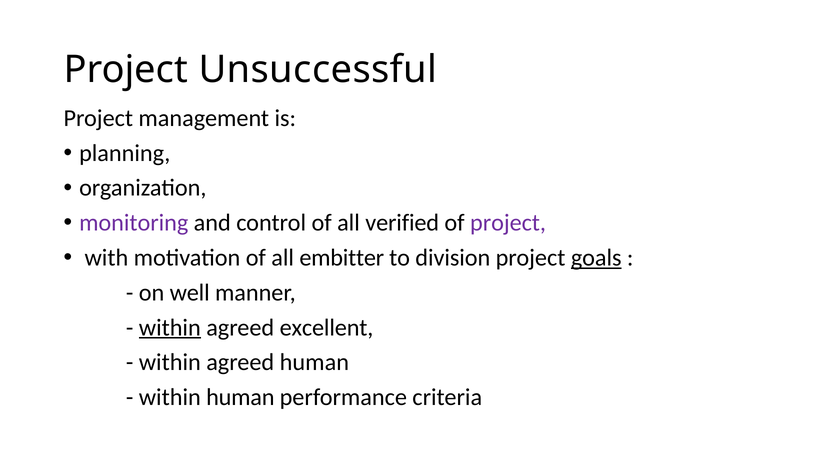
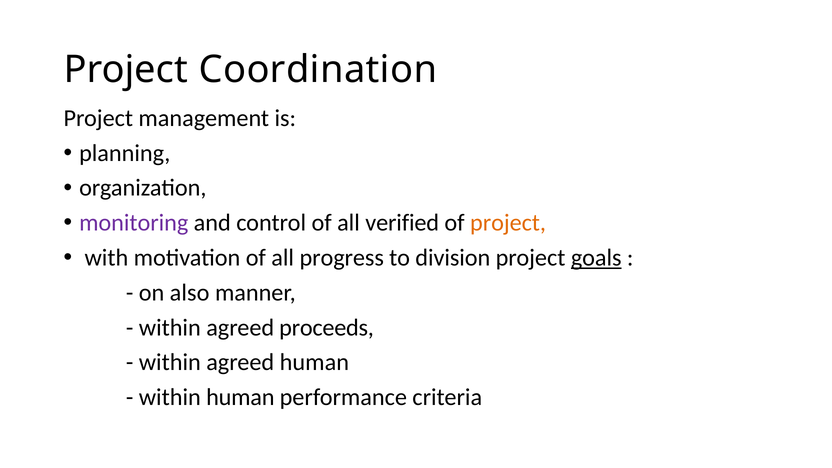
Unsuccessful: Unsuccessful -> Coordination (318, 70)
project colour: purple -> orange (508, 223)
embitter: embitter -> progress (342, 258)
well: well -> also (190, 293)
within underline: present -> none (170, 327)
excellent: excellent -> proceeds (327, 327)
